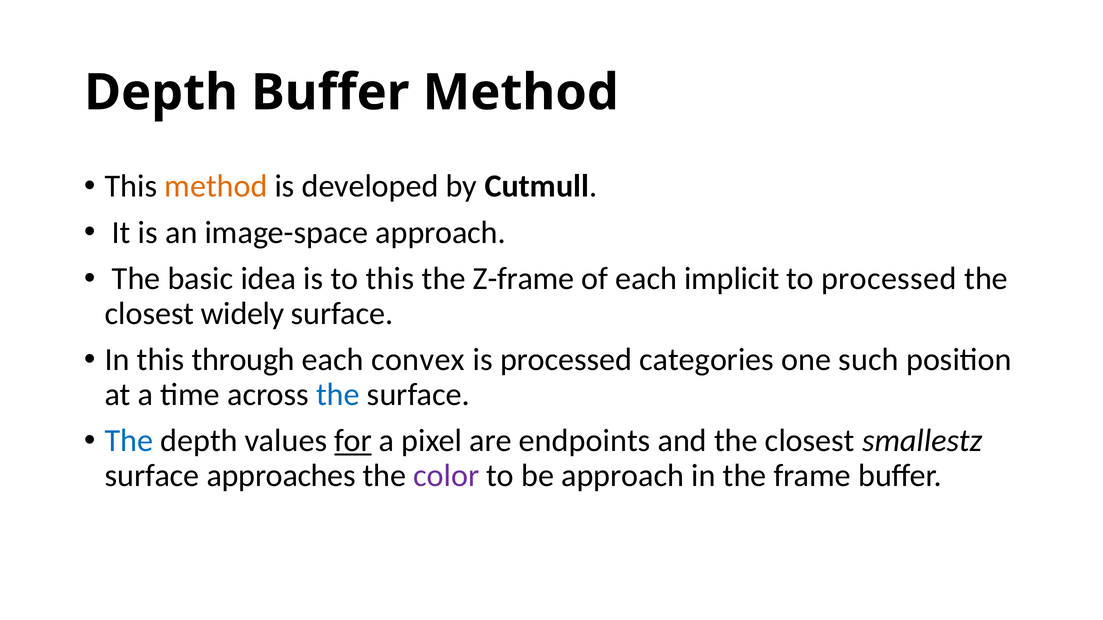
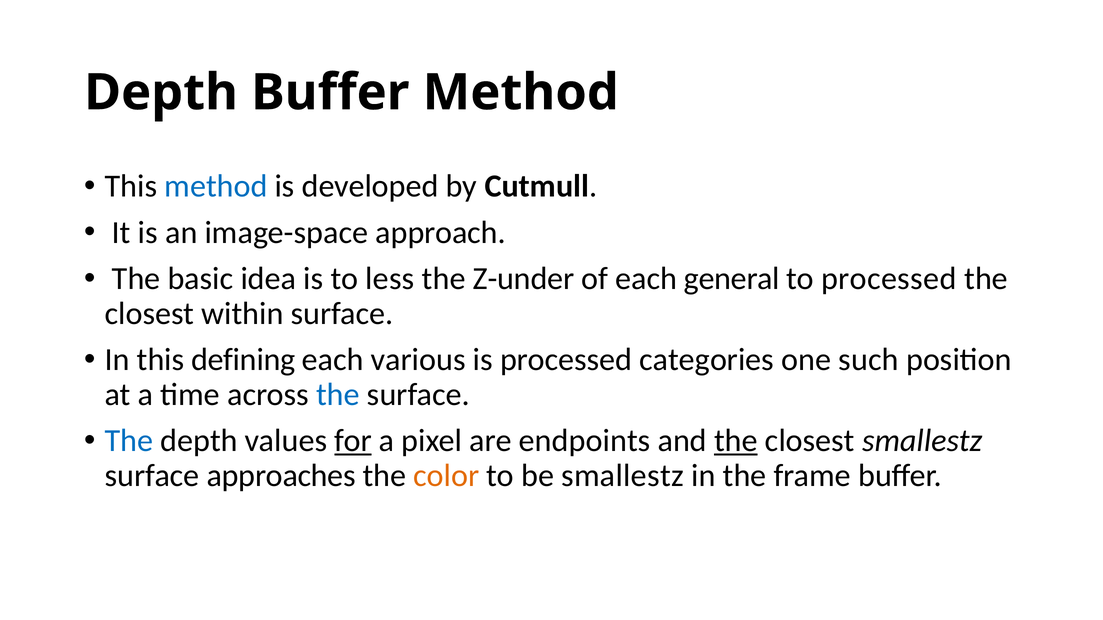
method colour: orange -> blue (216, 186)
to this: this -> less (390, 279)
Z-frame: Z-frame -> Z-under (523, 279)
implicit: implicit -> general (732, 279)
widely: widely -> within (242, 314)
through: through -> defining (243, 360)
convex: convex -> various (418, 360)
the underline: none -> present (736, 441)
color colour: purple -> orange (446, 476)
be approach: approach -> smallestz (622, 476)
